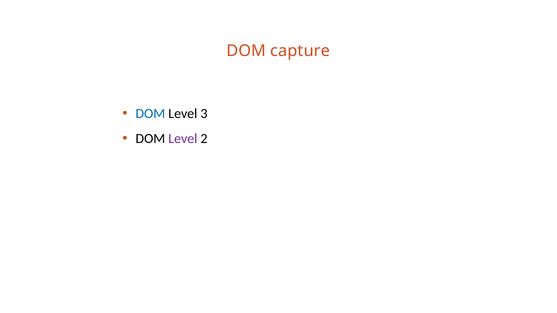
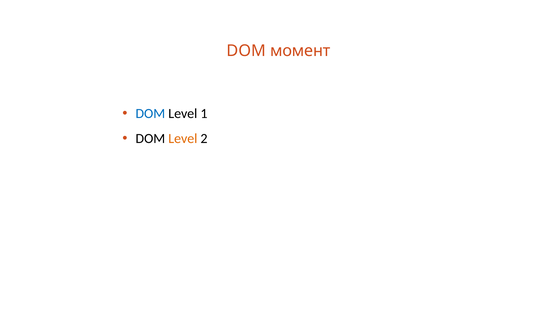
capture: capture -> момент (300, 51)
3: 3 -> 1 (204, 114)
Level colour: purple -> orange (183, 139)
